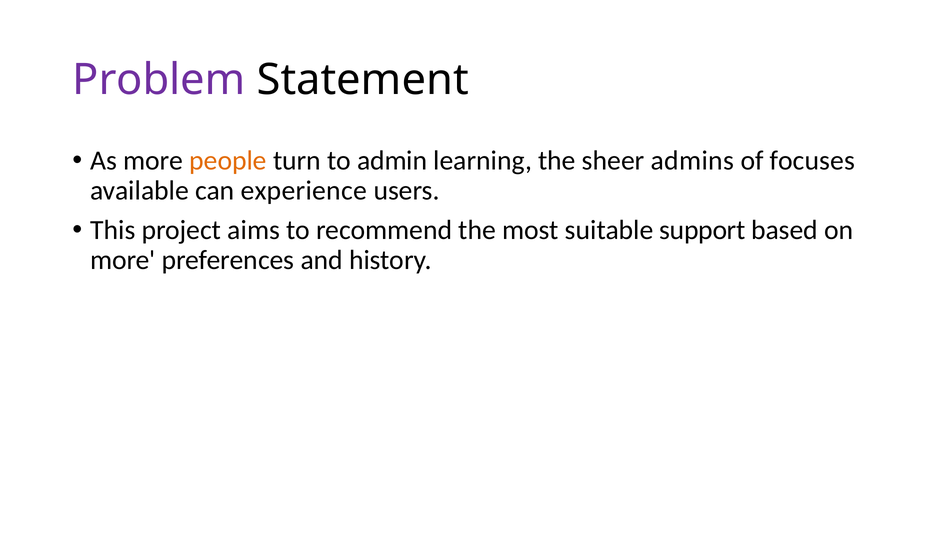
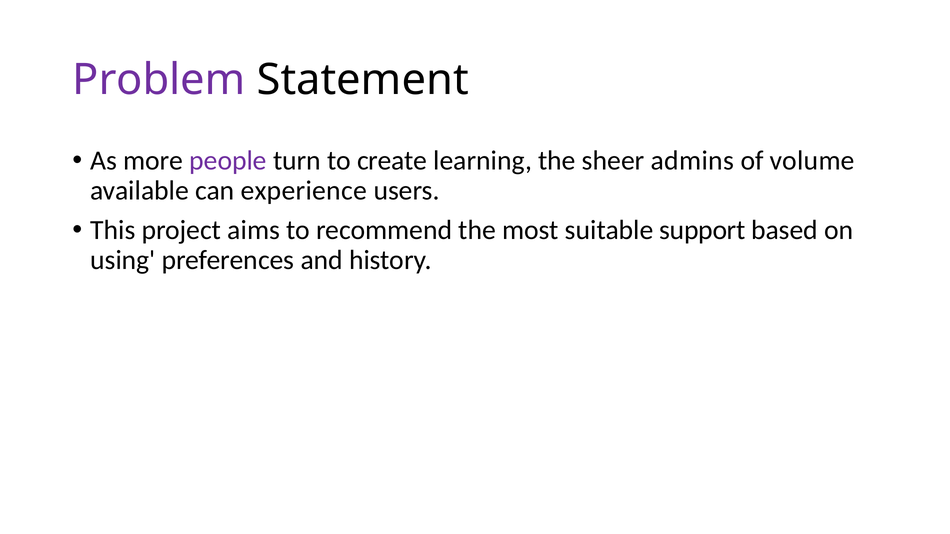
people colour: orange -> purple (228, 161)
admin: admin -> create (392, 161)
focuses: focuses -> volume (812, 161)
more: more -> using (123, 260)
